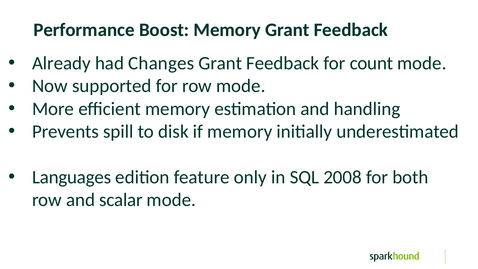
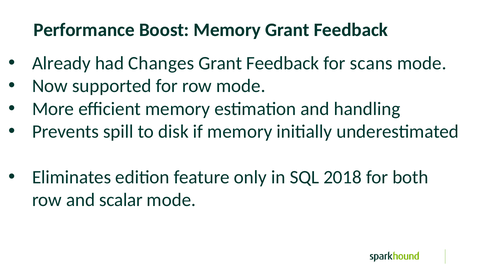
count: count -> scans (371, 63)
Languages: Languages -> Eliminates (72, 177)
2008: 2008 -> 2018 (343, 177)
